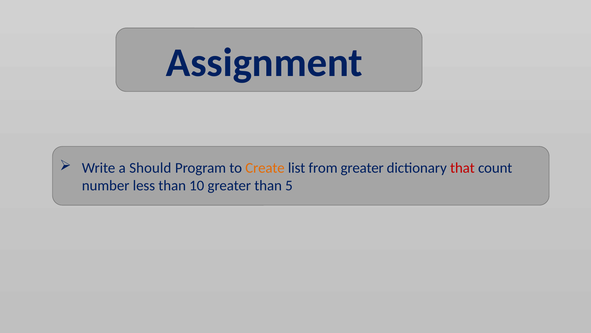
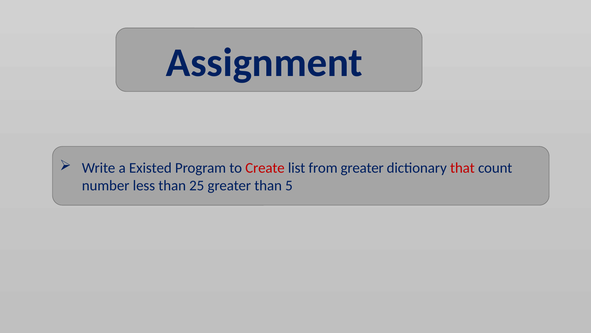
Should: Should -> Existed (150, 168)
Create colour: orange -> red (265, 168)
10: 10 -> 25 (197, 185)
